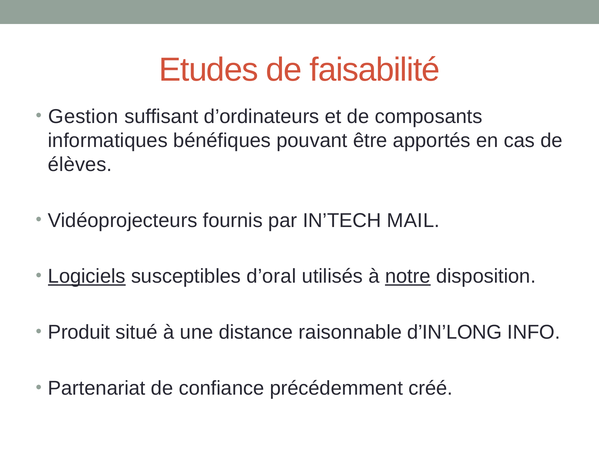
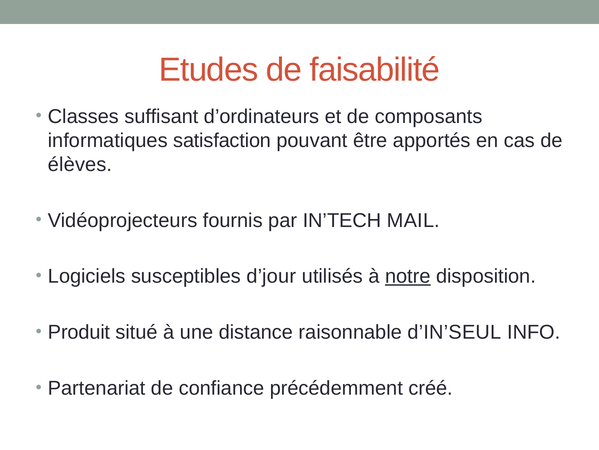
Gestion: Gestion -> Classes (83, 116)
bénéfiques: bénéfiques -> satisfaction (222, 140)
Logiciels underline: present -> none (87, 276)
d’oral: d’oral -> d’jour (271, 276)
d’IN’LONG: d’IN’LONG -> d’IN’SEUL (454, 332)
